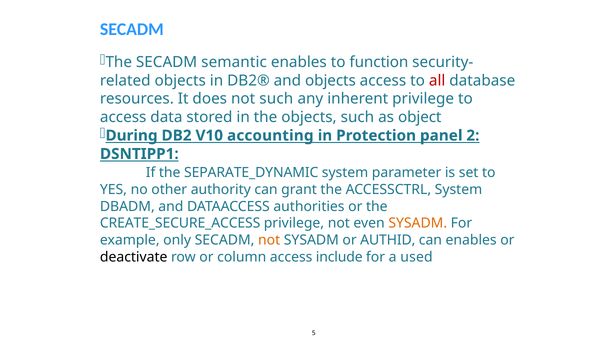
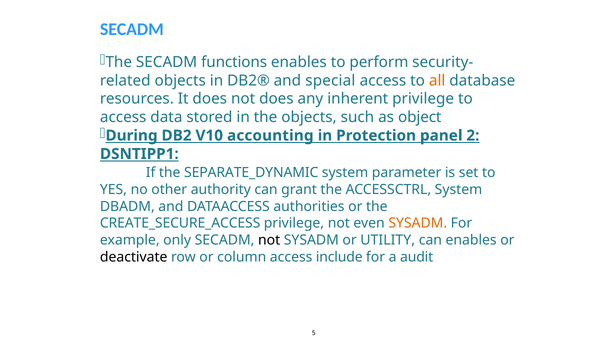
semantic: semantic -> functions (234, 62)
function: function -> perform (379, 62)
and objects: objects -> special (330, 80)
all colour: red -> orange (437, 80)
not such: such -> does (276, 99)
not colour: orange -> black (269, 240)
AUTHID: AUTHID -> UTILITY (388, 240)
used: used -> audit (417, 257)
